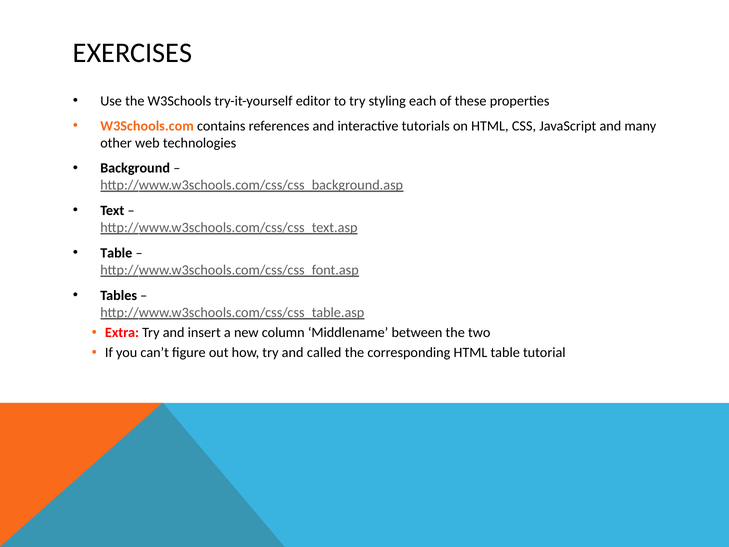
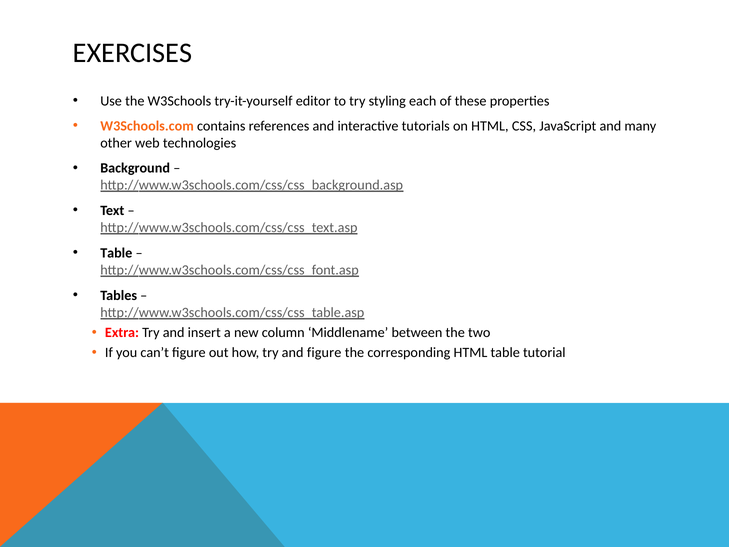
and called: called -> figure (324, 353)
